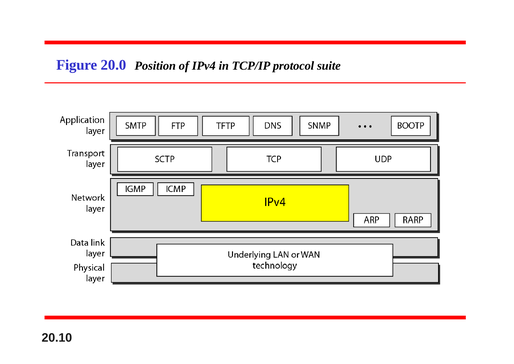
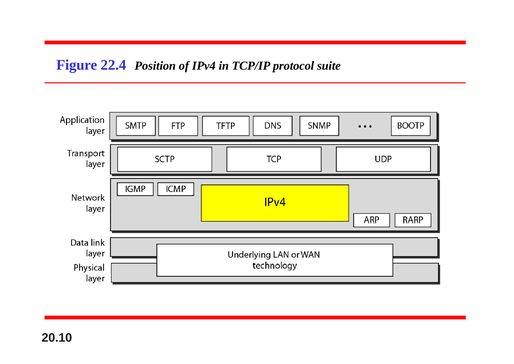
20.0: 20.0 -> 22.4 (113, 65)
